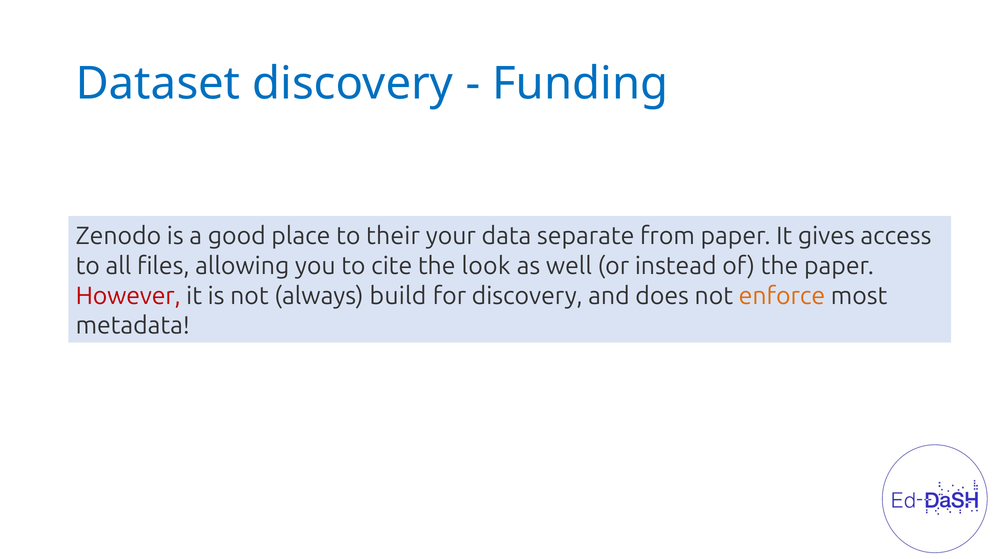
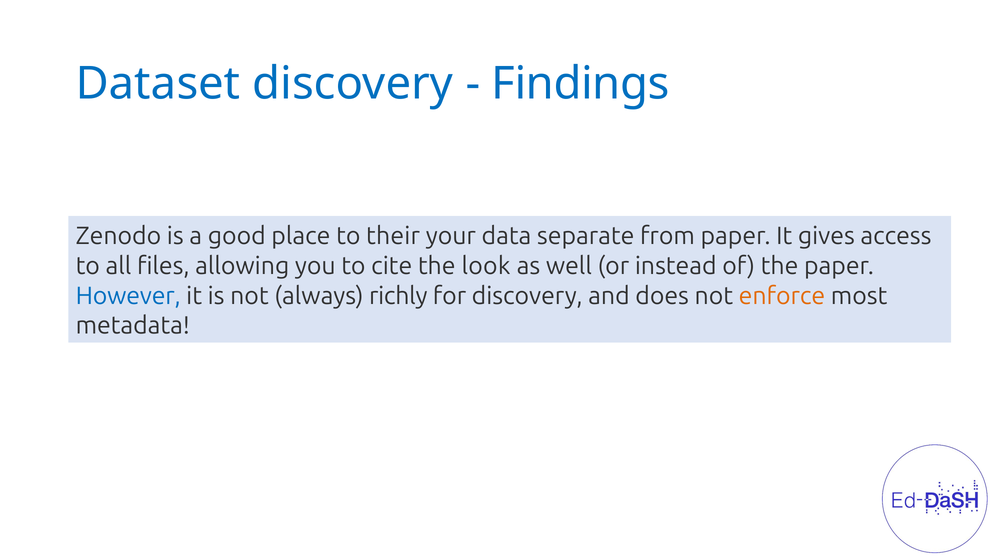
Funding: Funding -> Findings (580, 83)
However colour: red -> blue (128, 296)
build: build -> richly (398, 296)
